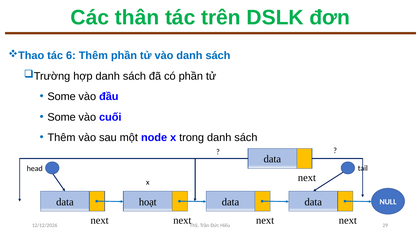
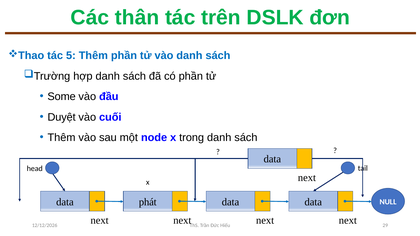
6: 6 -> 5 (71, 56)
Some: Some -> Duyệt (62, 117)
hoạt: hoạt -> phát (148, 202)
